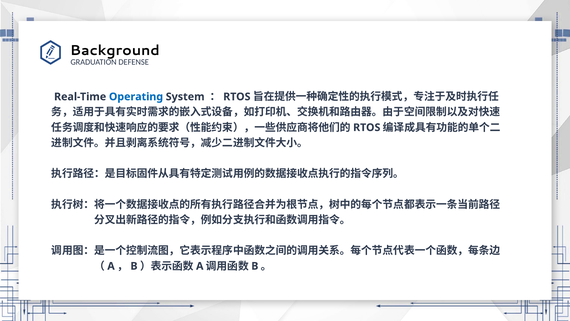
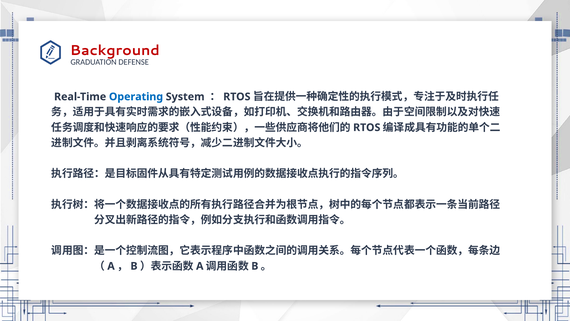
Background colour: black -> red (115, 50)
